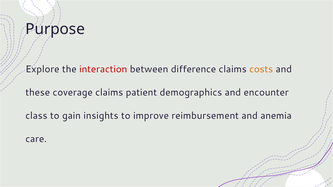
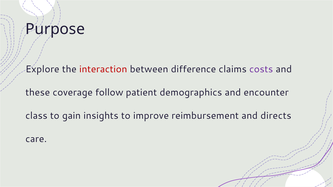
costs colour: orange -> purple (261, 69)
coverage claims: claims -> follow (109, 93)
anemia: anemia -> directs (276, 116)
